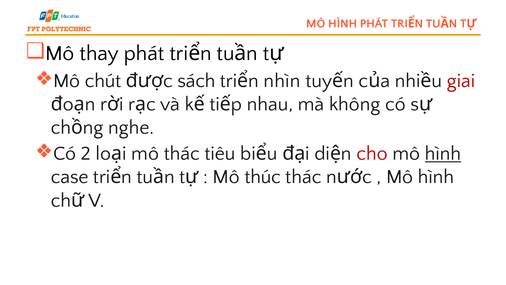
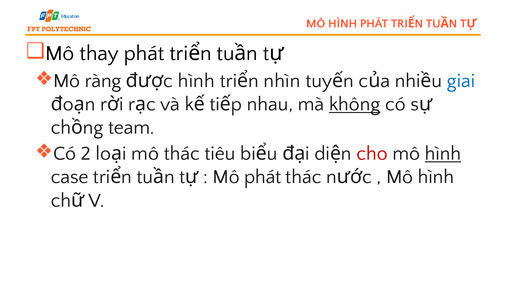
chút: chút -> ràng (103, 81)
sách: sách -> hình (196, 81)
giai colour: red -> blue (461, 81)
không underline: none -> present (355, 104)
nghe: nghe -> team (131, 127)
Mô thúc: thúc -> phát (263, 177)
